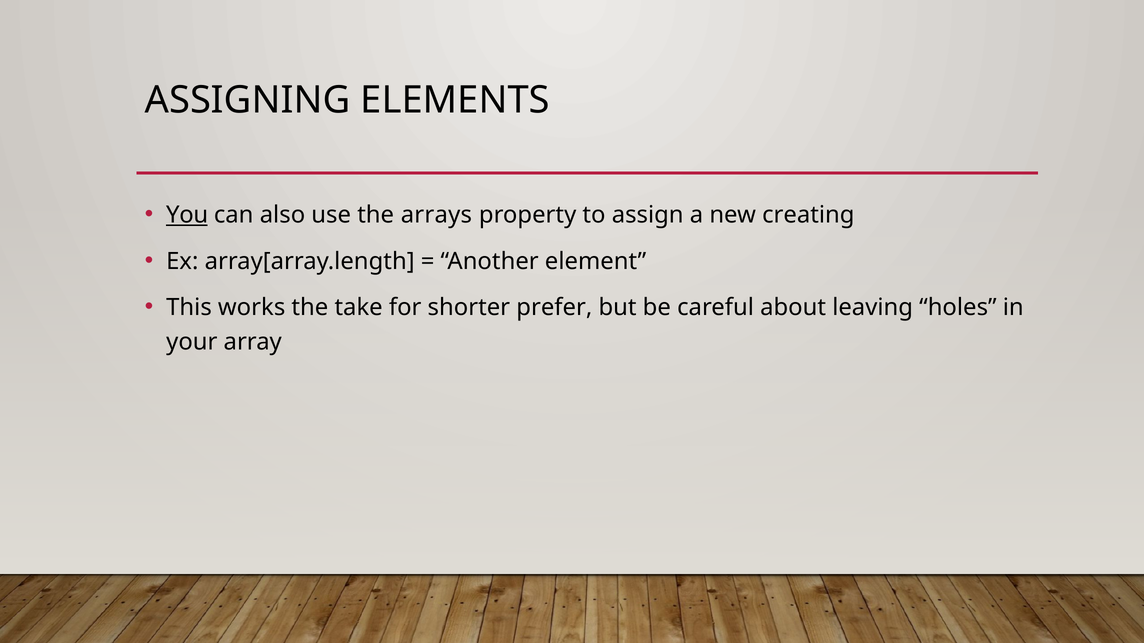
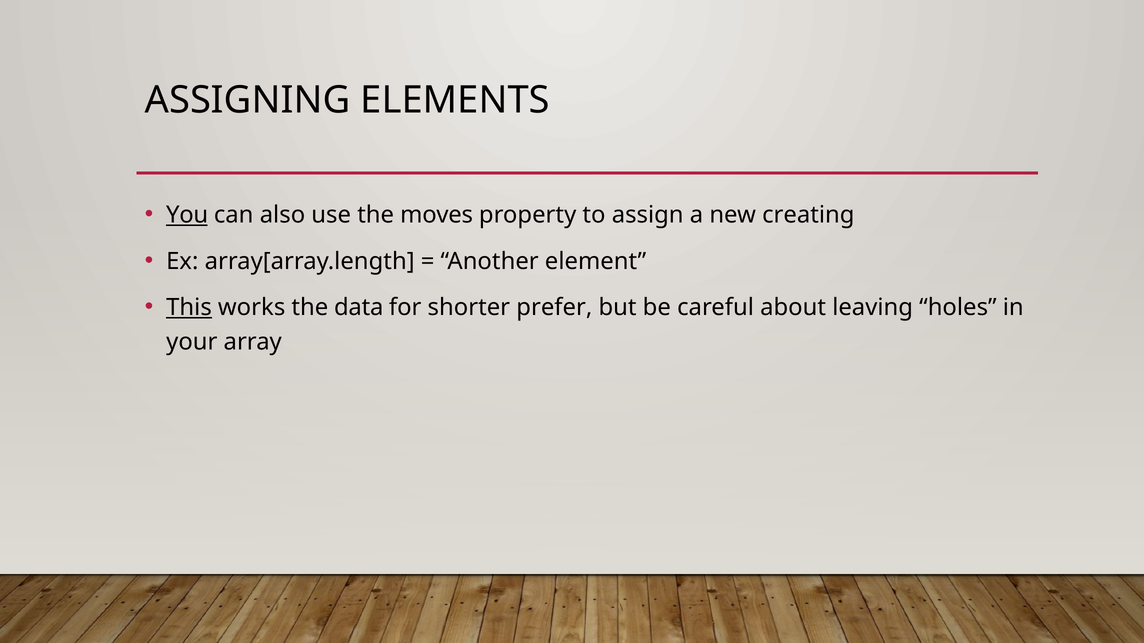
arrays: arrays -> moves (437, 215)
This underline: none -> present (189, 308)
take: take -> data (359, 308)
